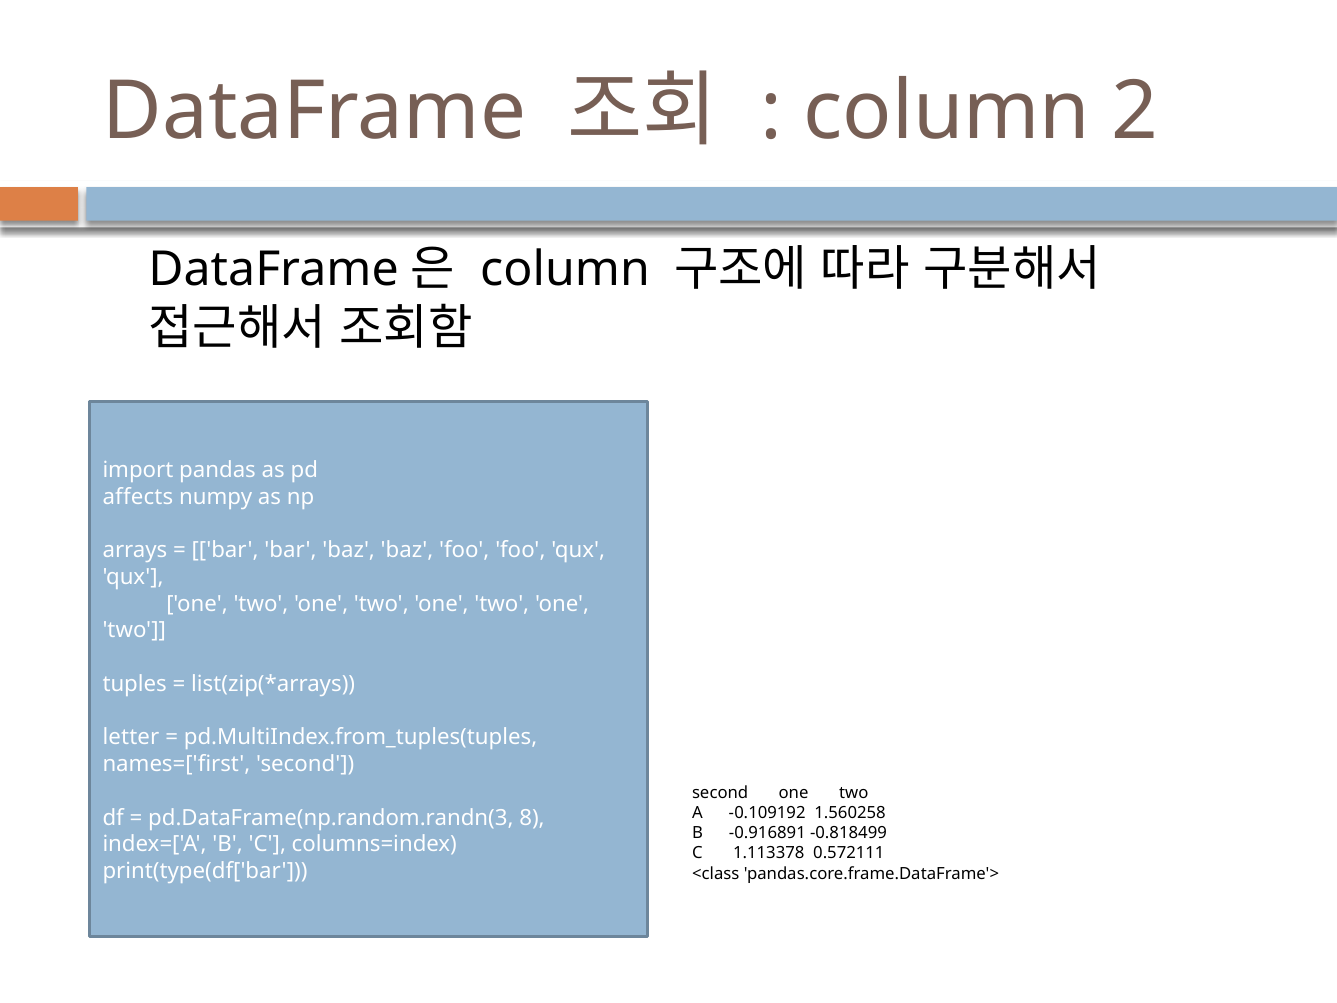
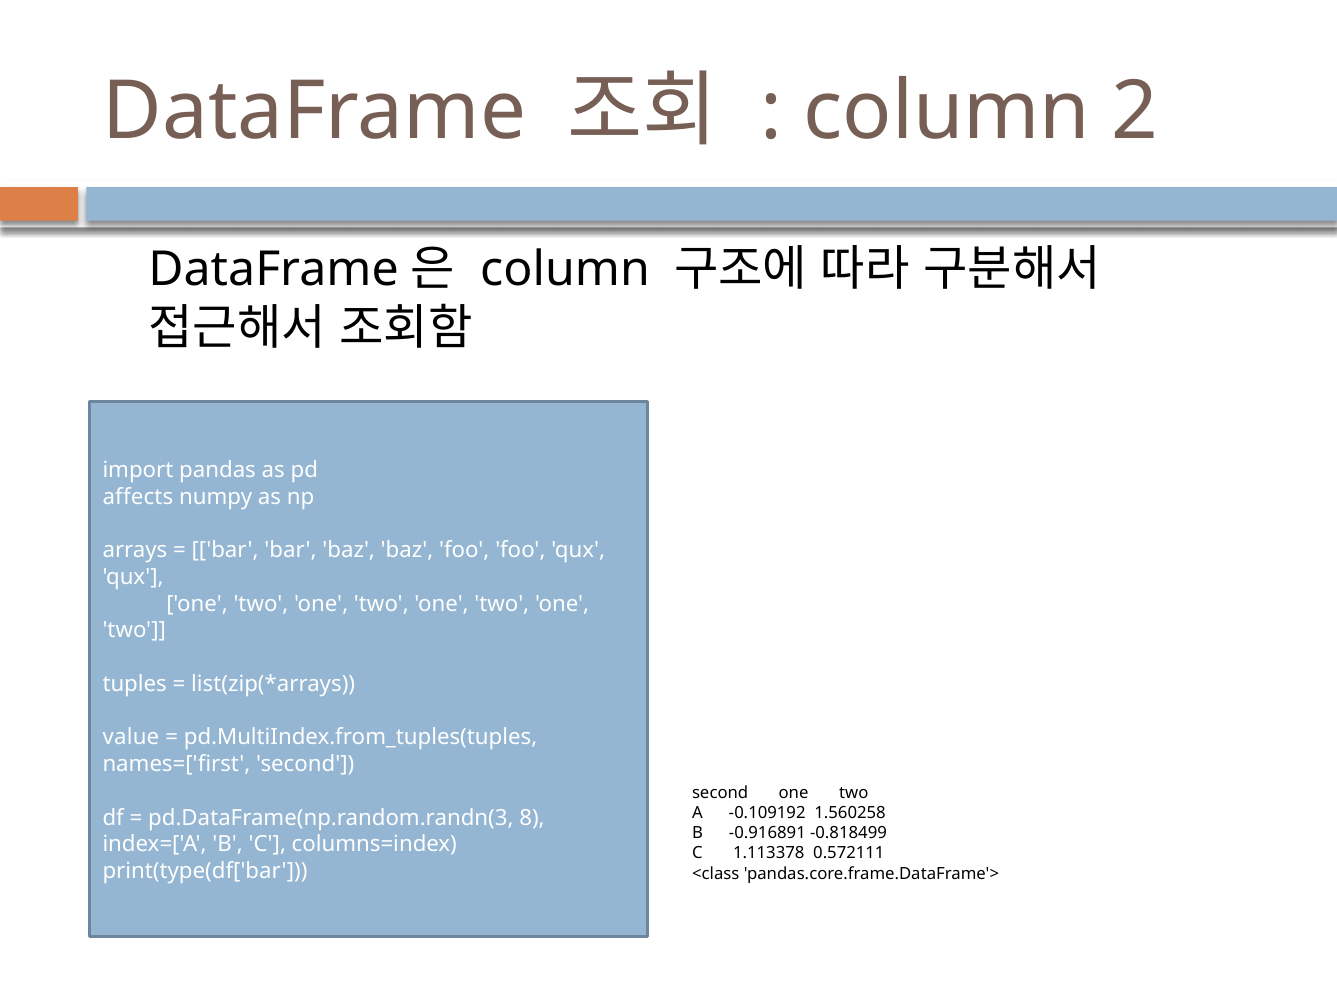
letter: letter -> value (131, 737)
